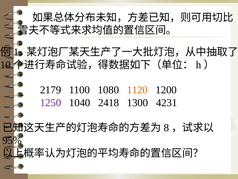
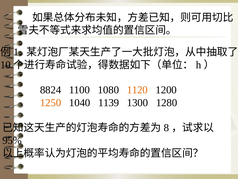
2179: 2179 -> 8824 (51, 90)
1250 colour: purple -> orange (51, 102)
2418: 2418 -> 1139 (109, 102)
4231: 4231 -> 1280 (167, 102)
